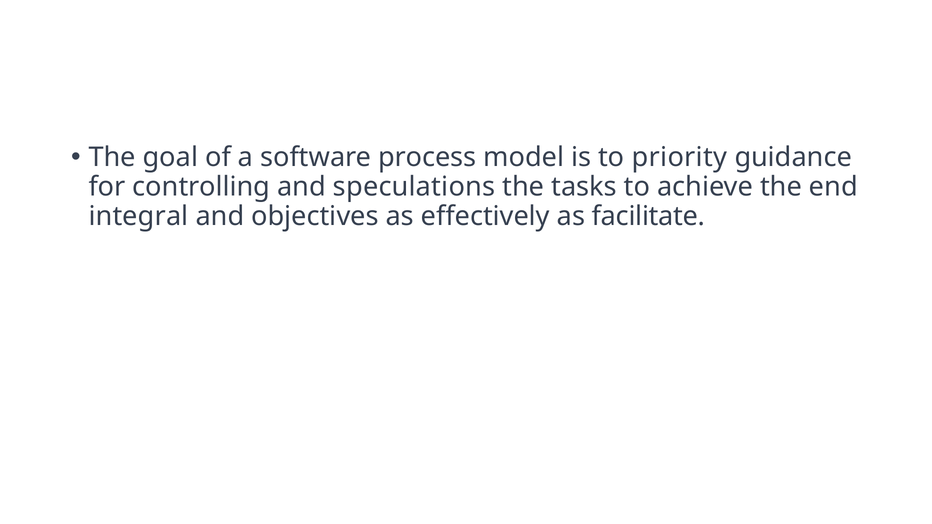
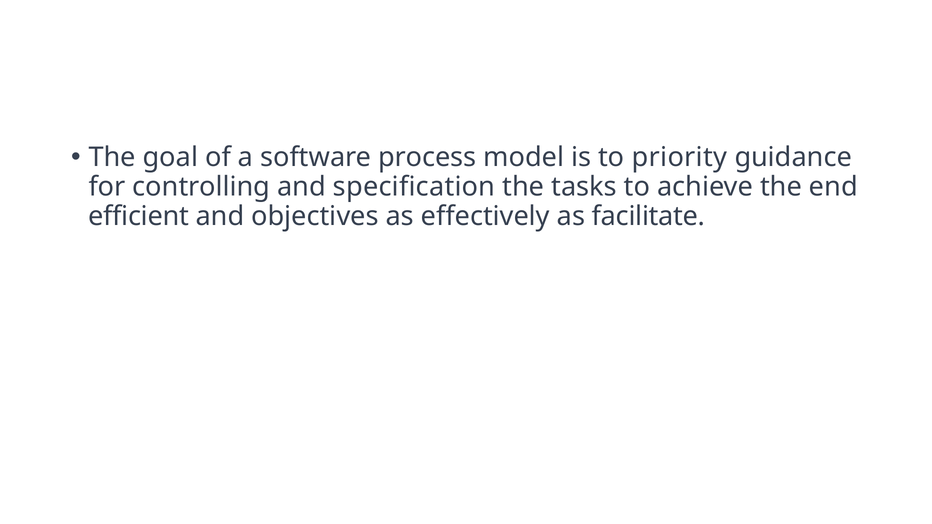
speculations: speculations -> specification (414, 187)
integral: integral -> efficient (139, 216)
